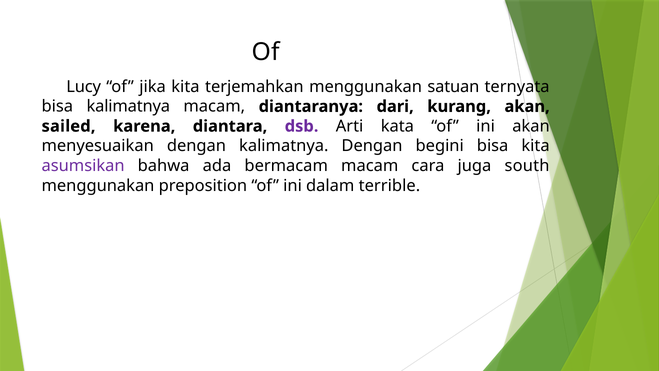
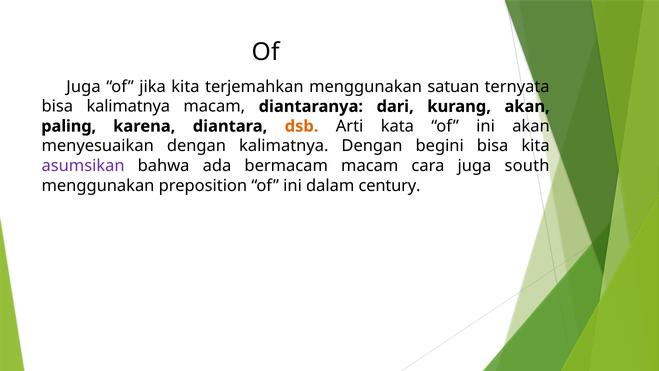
Lucy: Lucy -> Juga (83, 87)
sailed: sailed -> paling (69, 126)
dsb colour: purple -> orange (302, 126)
terrible: terrible -> century (390, 185)
